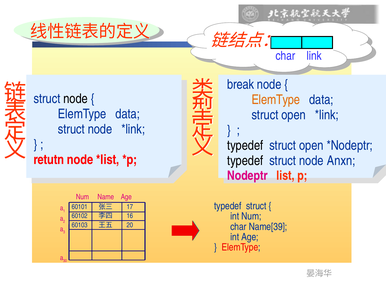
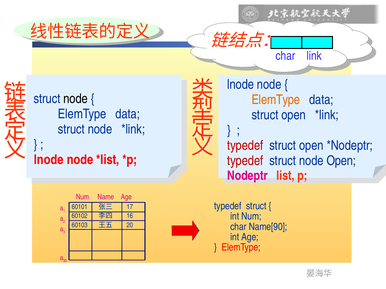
break: break -> lnode (241, 85)
typedef colour: black -> red (245, 146)
retutn: retutn -> lnode (49, 160)
typedef colour: black -> red (245, 161)
node Anxn: Anxn -> Open (341, 161)
Name[39: Name[39 -> Name[90 (268, 227)
